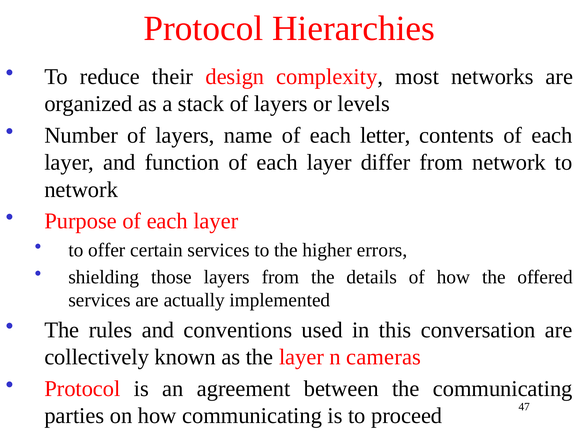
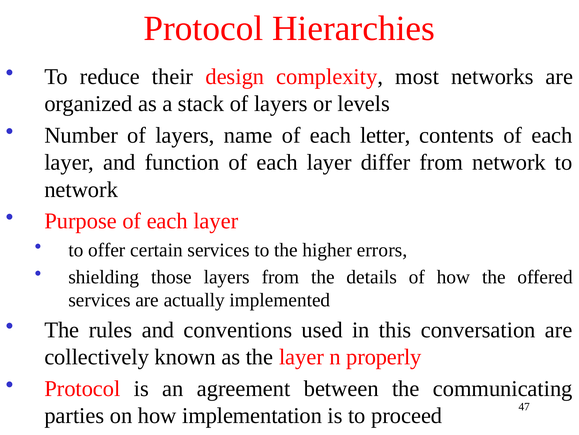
cameras: cameras -> properly (384, 357)
how communicating: communicating -> implementation (252, 415)
